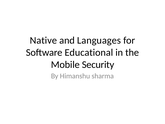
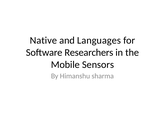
Educational: Educational -> Researchers (89, 52)
Security: Security -> Sensors (98, 65)
